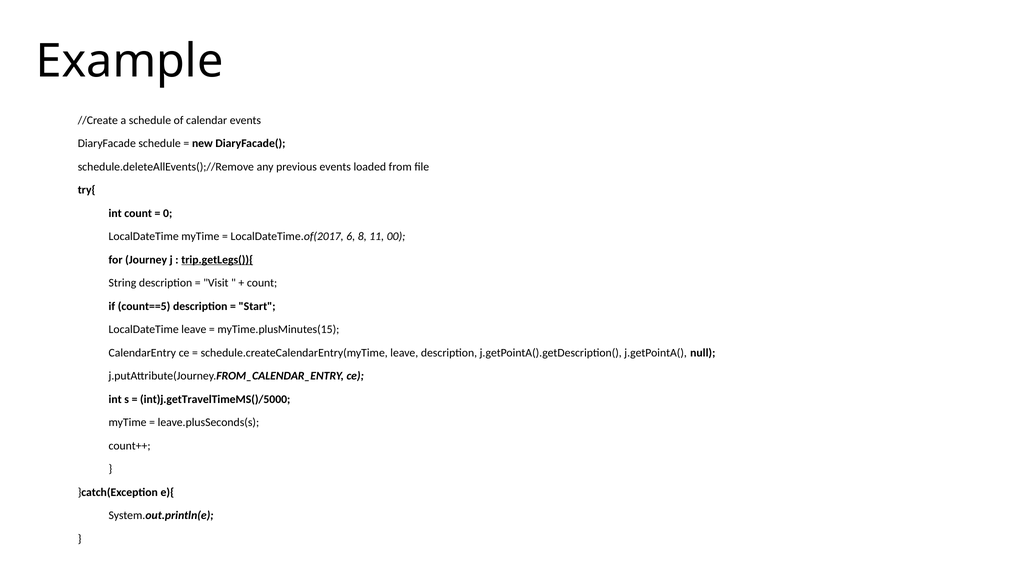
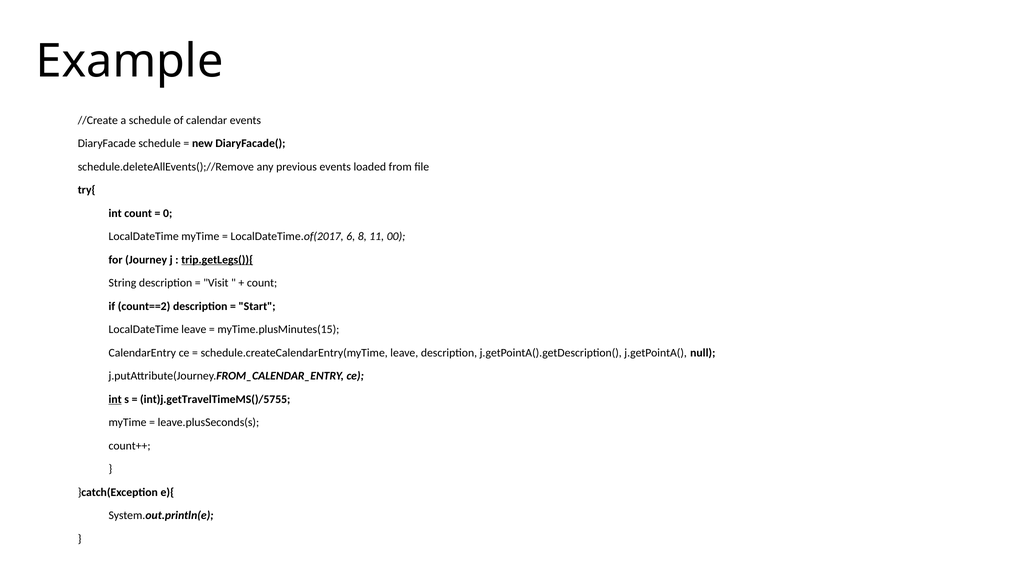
count==5: count==5 -> count==2 (144, 306)
int underline: none -> present (115, 399)
int)j.getTravelTimeMS()/5000: int)j.getTravelTimeMS()/5000 -> int)j.getTravelTimeMS()/5755 (215, 399)
